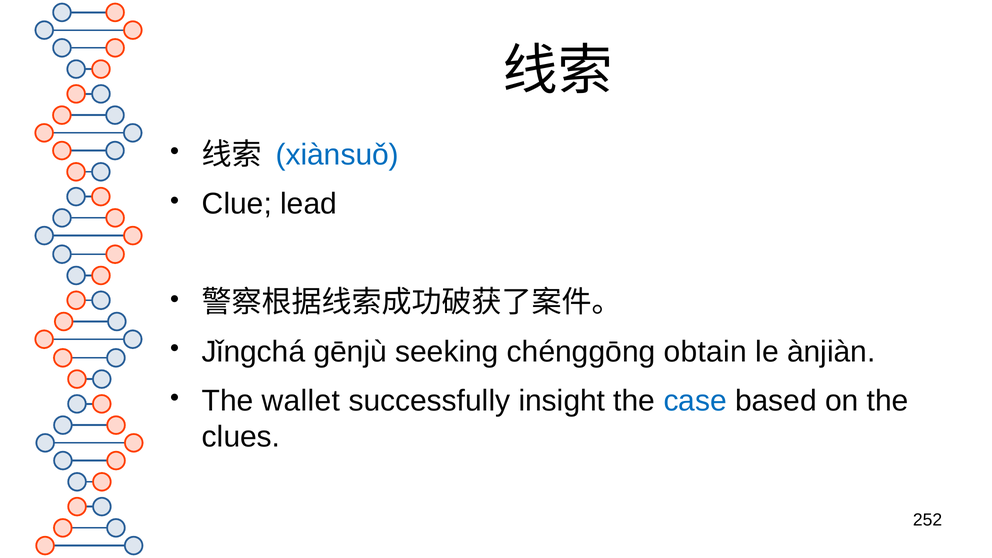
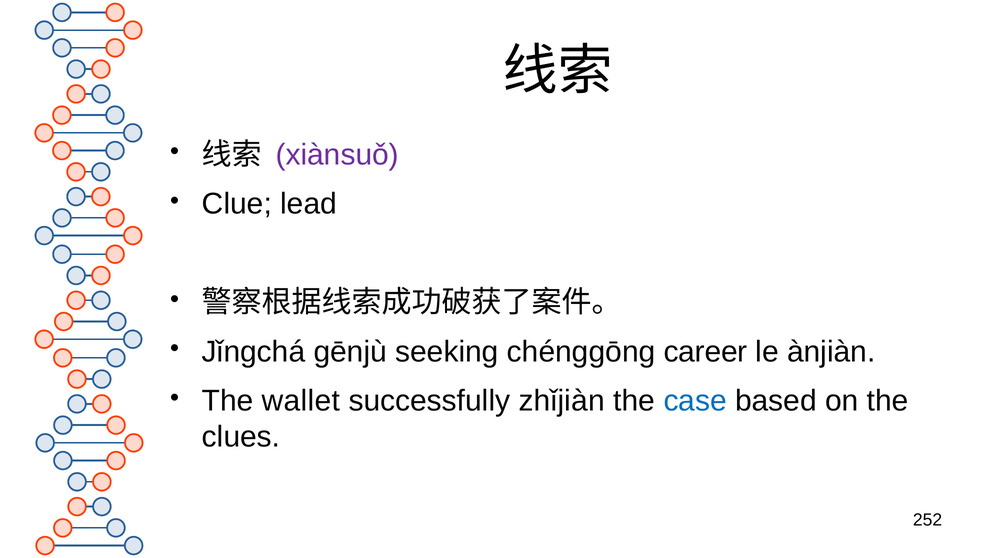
xiànsuǒ colour: blue -> purple (337, 155)
obtain: obtain -> career (706, 352)
insight: insight -> zhǐjiàn (562, 401)
